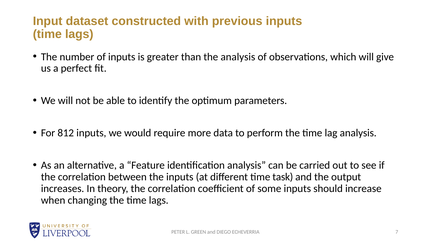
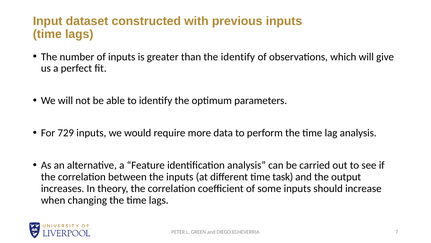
the analysis: analysis -> identify (238, 57)
812: 812 -> 729 (66, 133)
